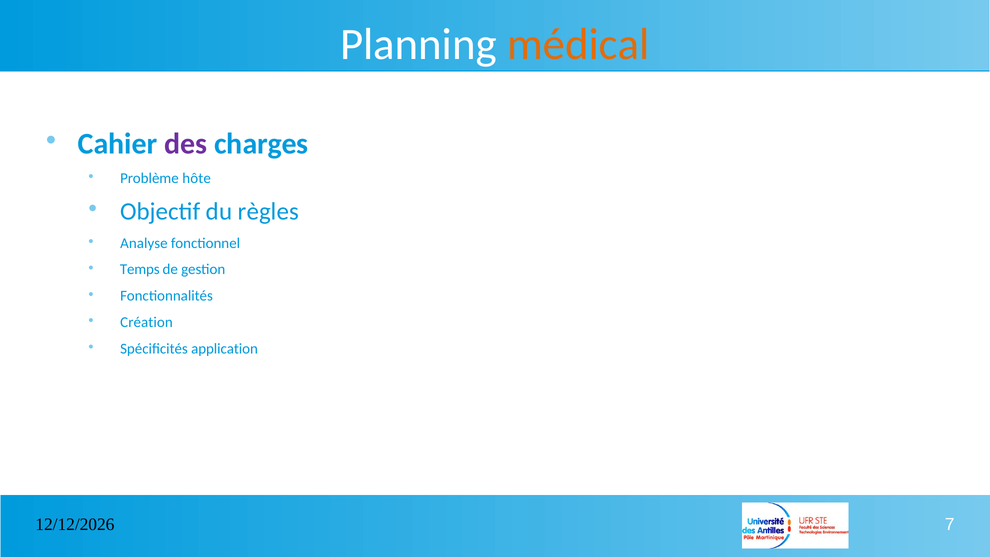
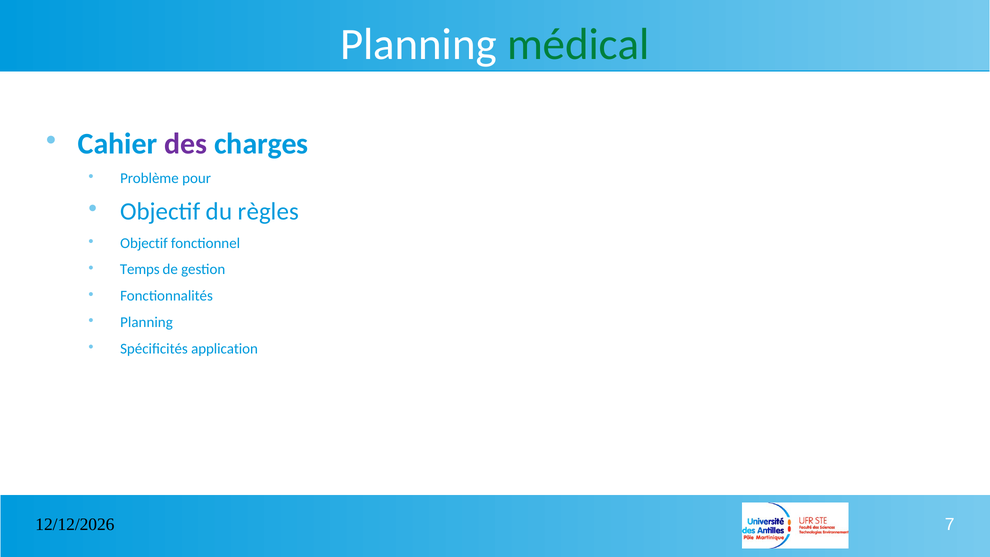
médical colour: orange -> green (578, 44)
hôte: hôte -> pour (197, 178)
Analyse: Analyse -> Objectif (144, 243)
Création: Création -> Planning (146, 322)
